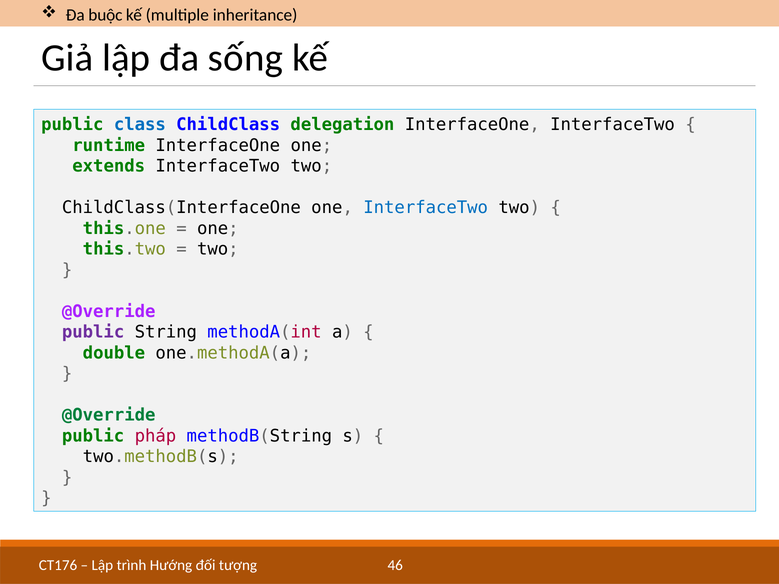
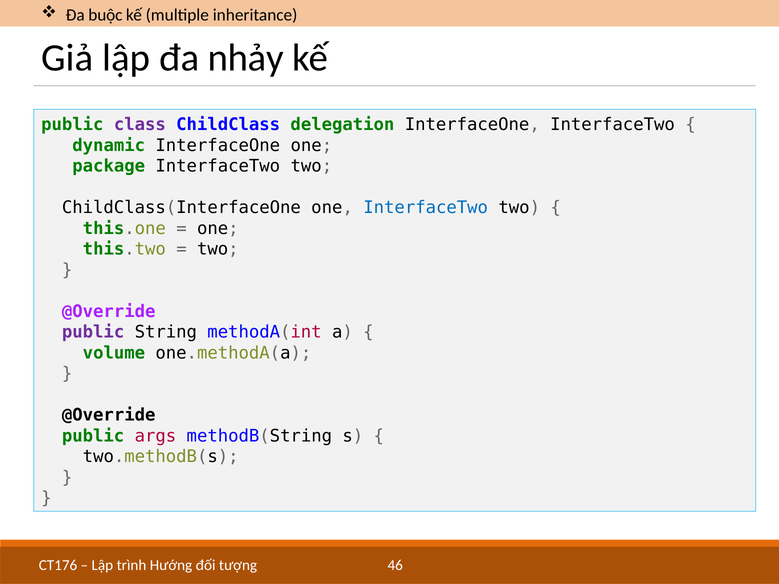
sống: sống -> nhảy (246, 58)
class colour: blue -> purple (140, 125)
runtime: runtime -> dynamic (109, 145)
extends: extends -> package (109, 166)
double: double -> volume (114, 353)
@Override colour: green -> black (109, 415)
pháp: pháp -> args (155, 436)
